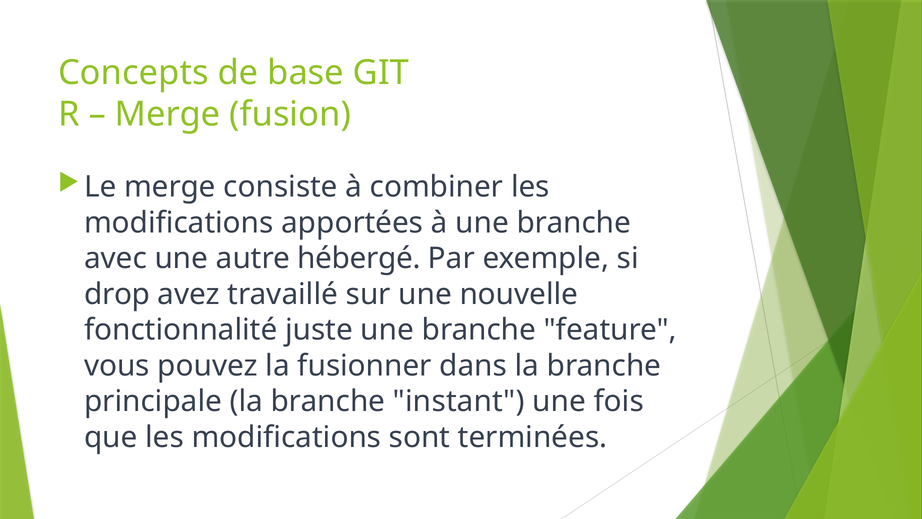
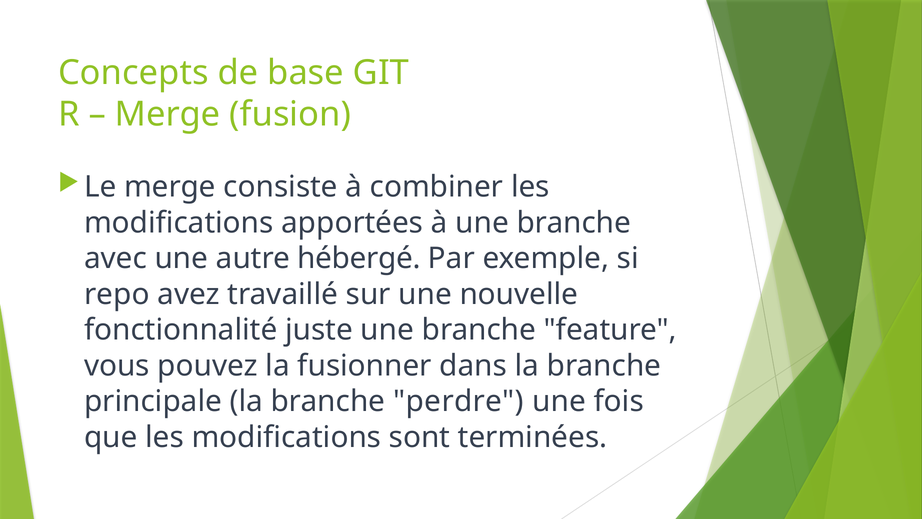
drop: drop -> repo (117, 294)
instant: instant -> perdre (459, 401)
